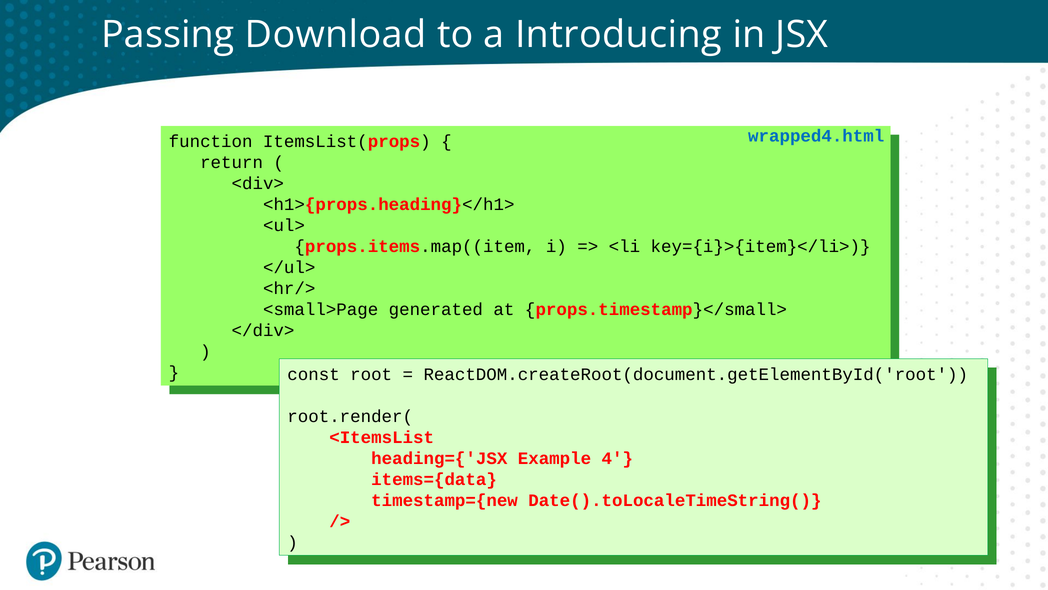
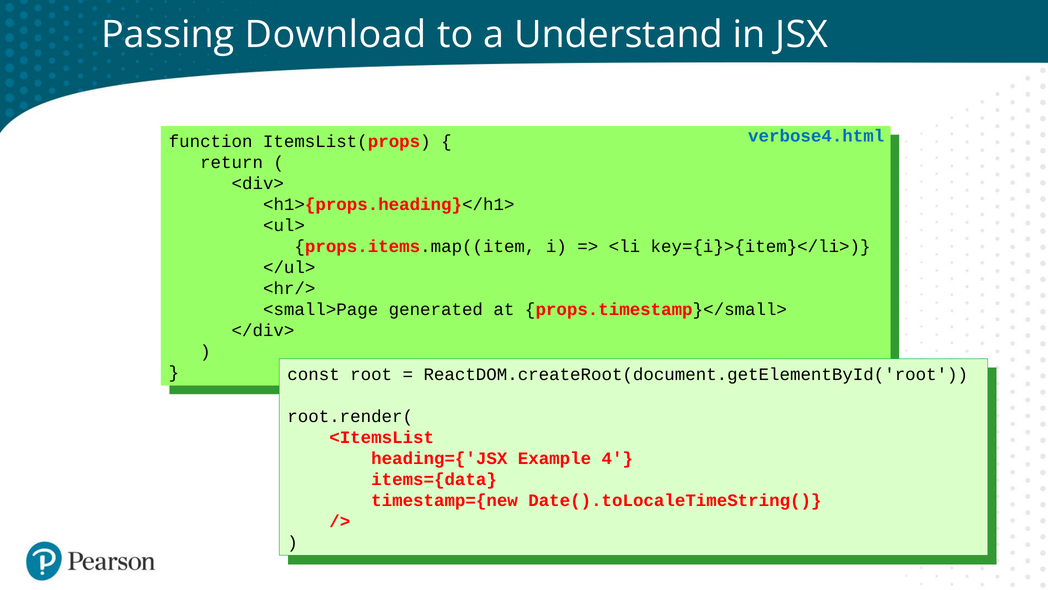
Introducing: Introducing -> Understand (619, 35)
wrapped4.html: wrapped4.html -> verbose4.html (816, 136)
